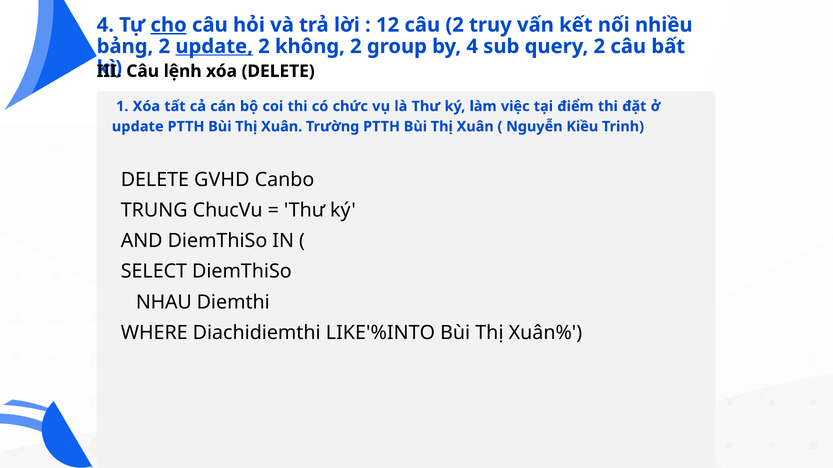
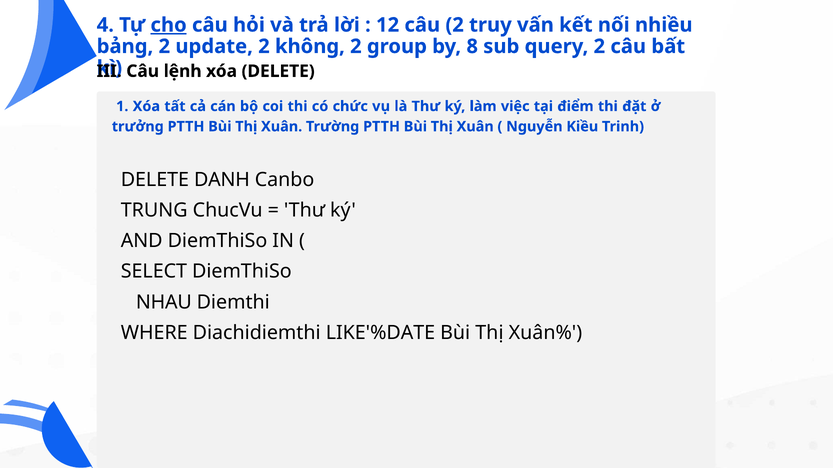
update underline: present -> none (214, 46)
by 4: 4 -> 8 (472, 46)
update: update -> trưởng (138, 127)
GVHD: GVHD -> DANH (222, 180)
LIKE'%INTO: LIKE'%INTO -> LIKE'%DATE (380, 333)
